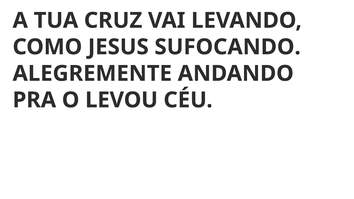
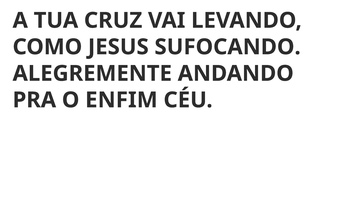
LEVOU: LEVOU -> ENFIM (121, 100)
